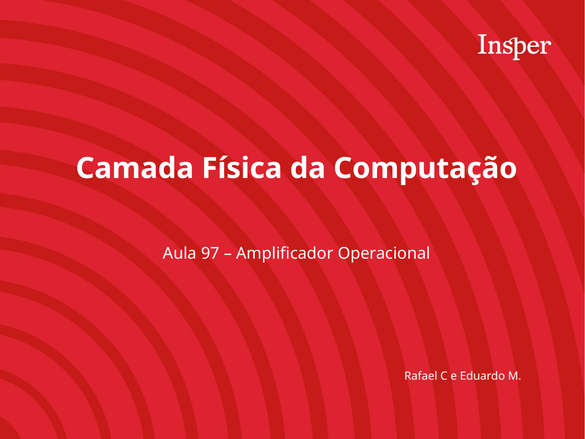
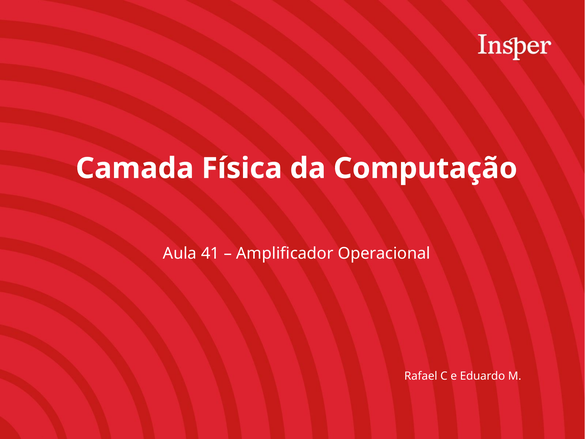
97: 97 -> 41 (210, 253)
